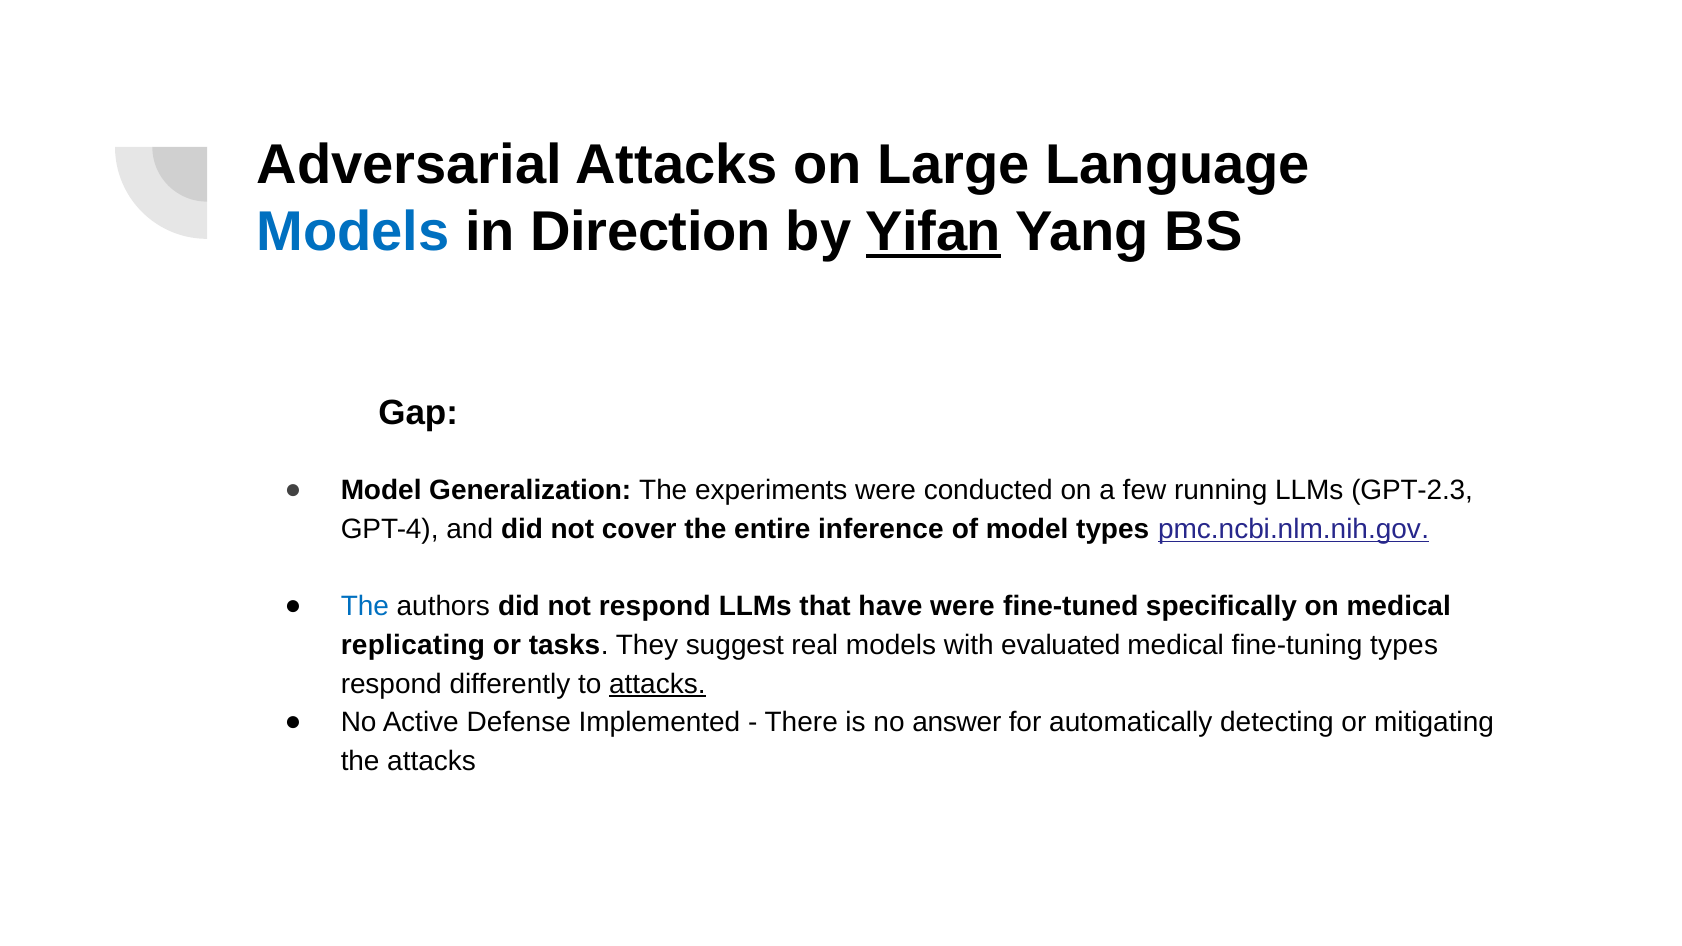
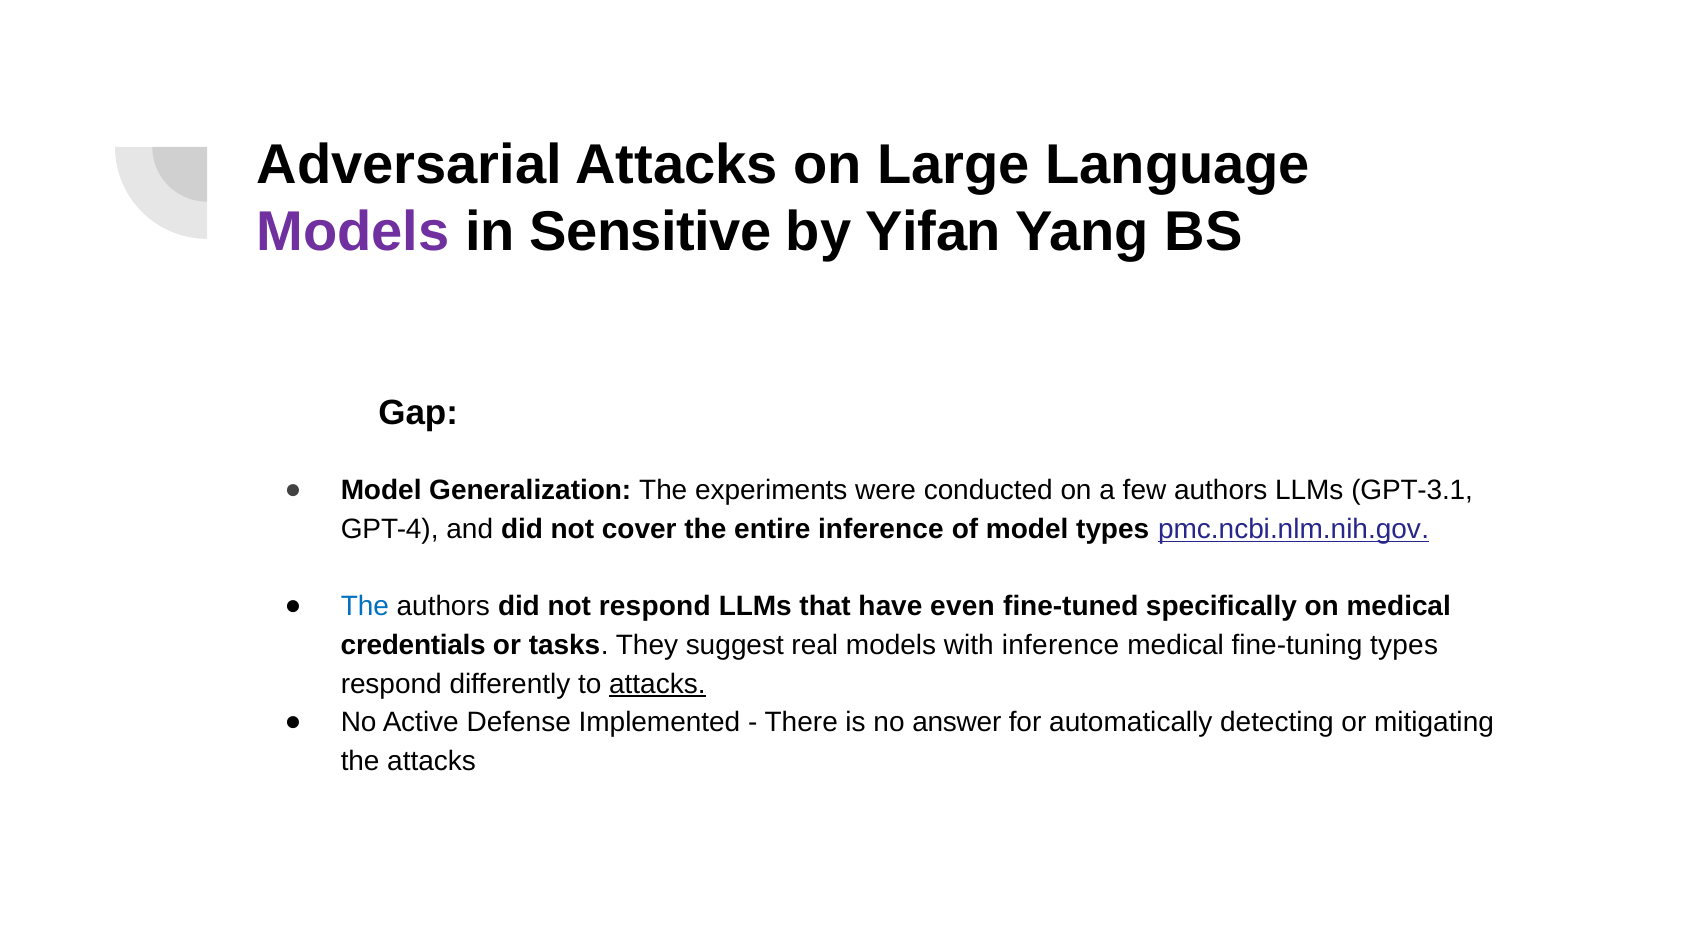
Models colour: blue -> purple (353, 232)
Direction: Direction -> Sensitive (651, 232)
Yifan underline: present -> none (933, 232)
few running: running -> authors (1221, 491)
GPT-2.3: GPT-2.3 -> GPT-3.1 (1412, 491)
have were: were -> even (962, 607)
replicating: replicating -> credentials (413, 645)
with evaluated: evaluated -> inference (1061, 645)
